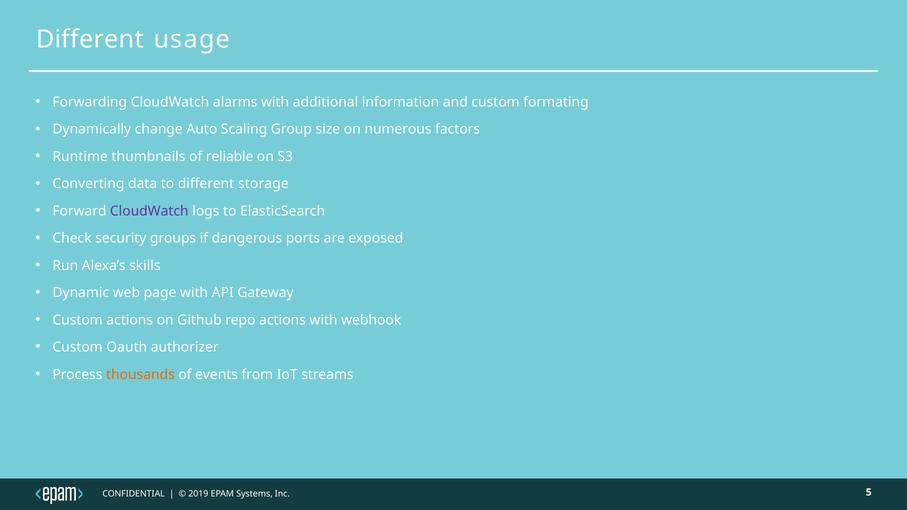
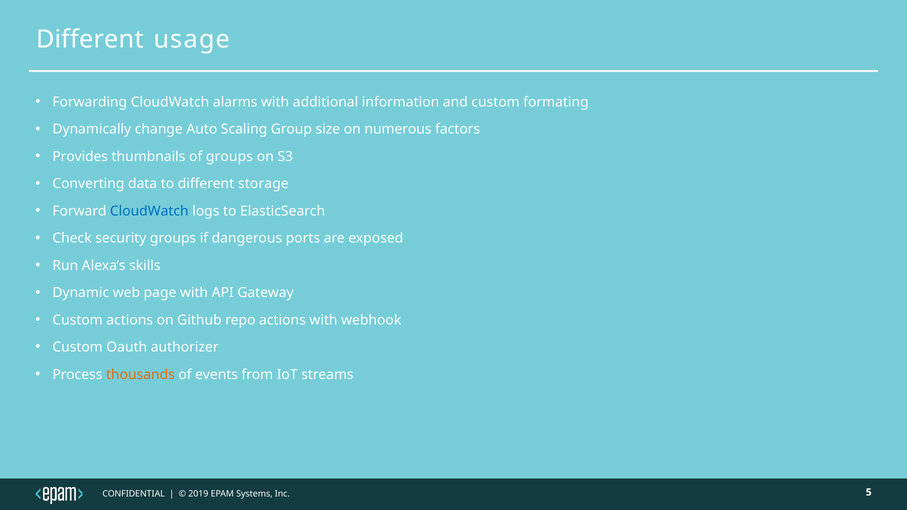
Runtime: Runtime -> Provides (80, 157)
of reliable: reliable -> groups (229, 157)
CloudWatch colour: purple -> blue (149, 211)
